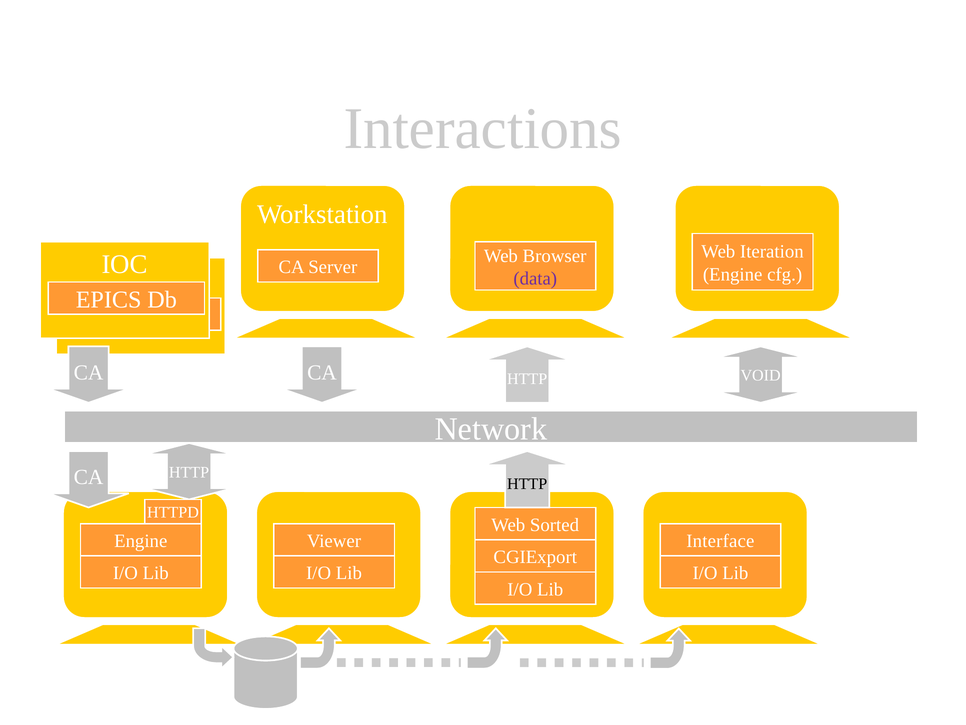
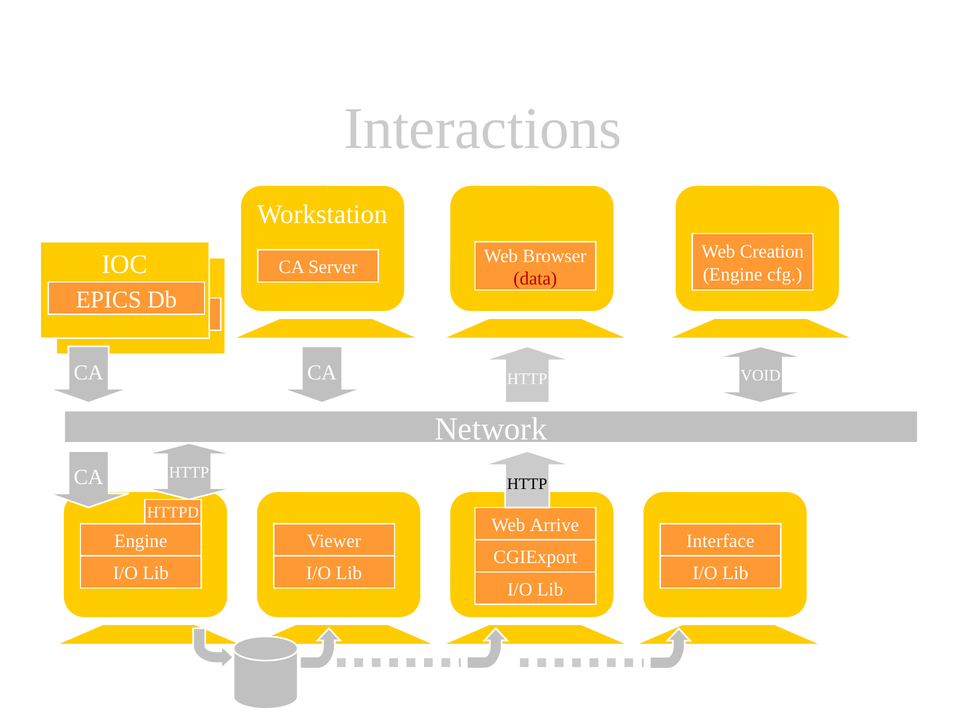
Iteration: Iteration -> Creation (772, 252)
data colour: purple -> red (535, 278)
Sorted: Sorted -> Arrive (555, 525)
